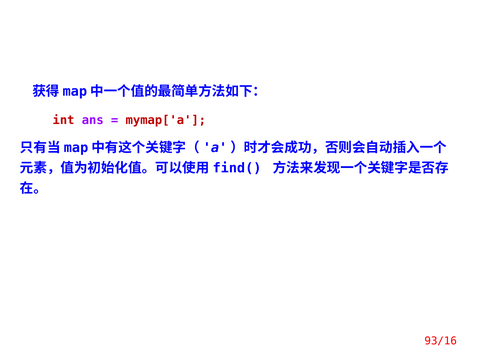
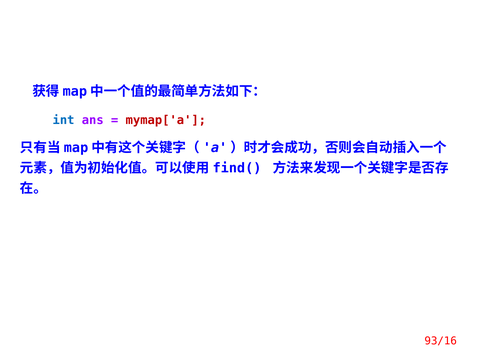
int colour: red -> blue (63, 120)
